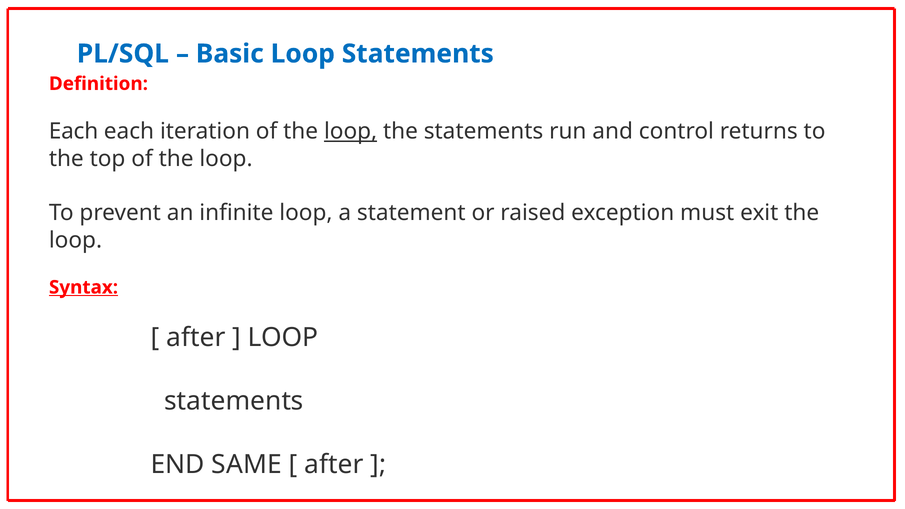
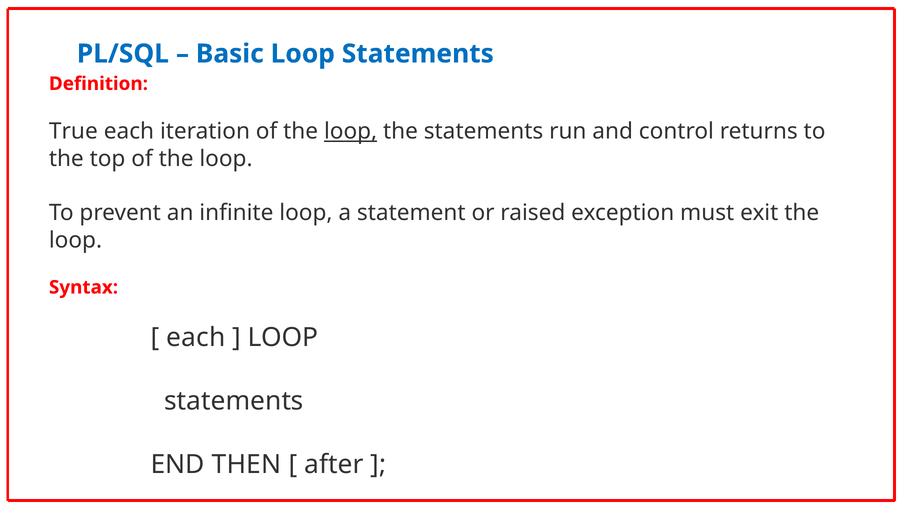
Each: Each -> True (73, 132)
Syntax underline: present -> none (83, 287)
after: after -> each (196, 338)
SAME: SAME -> THEN (247, 464)
